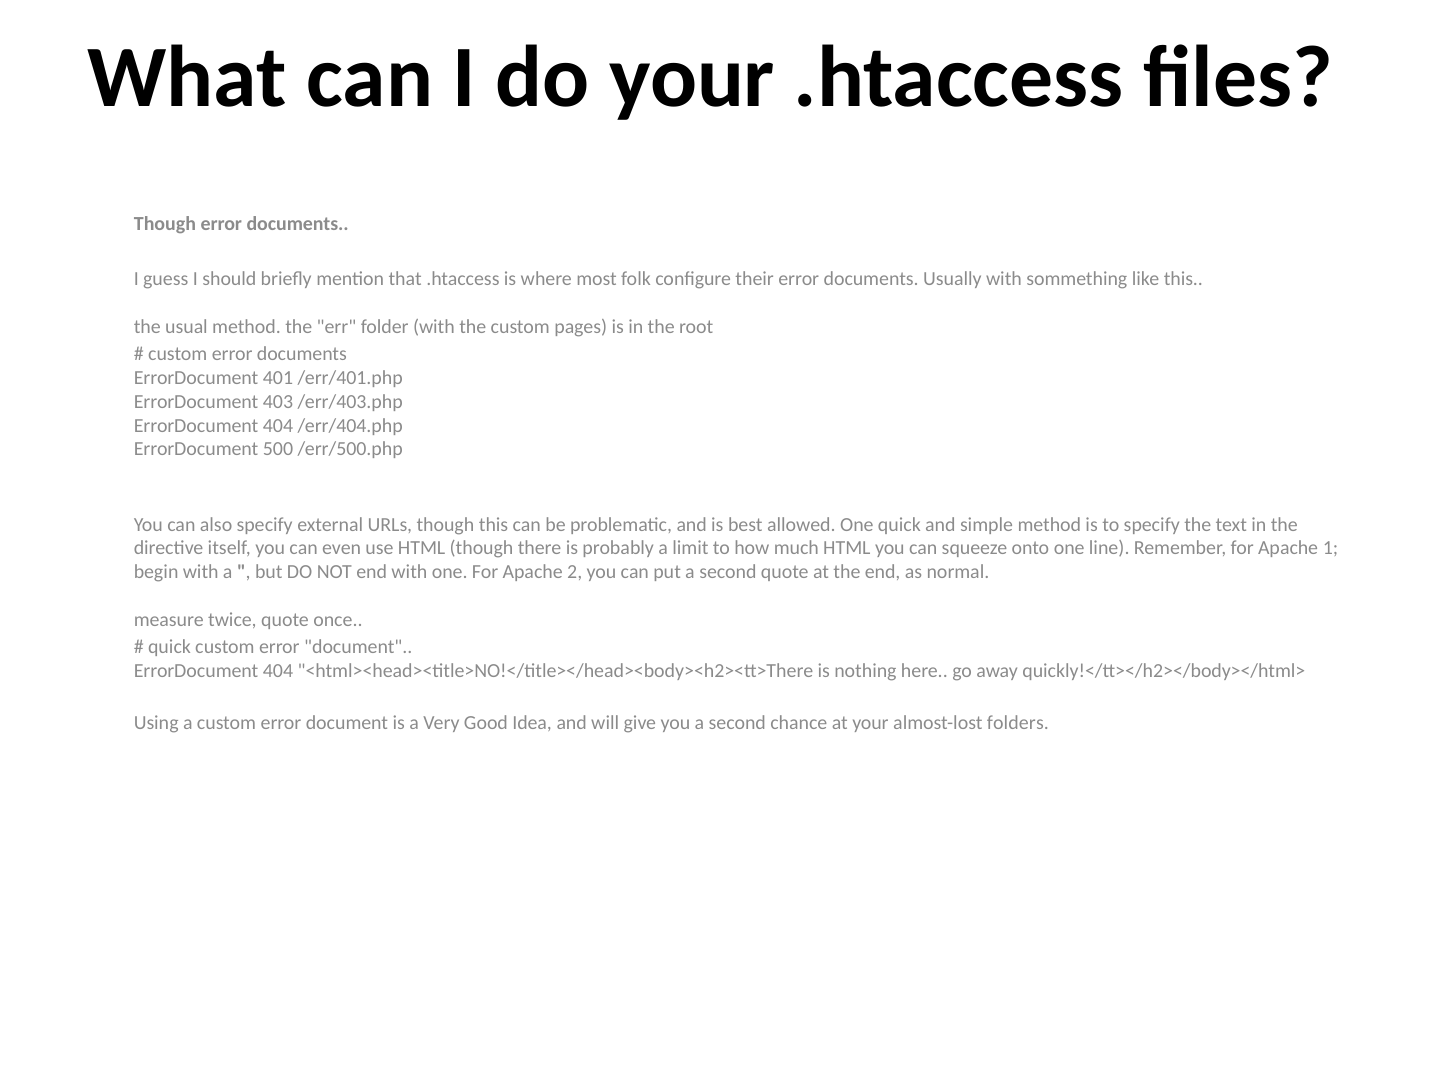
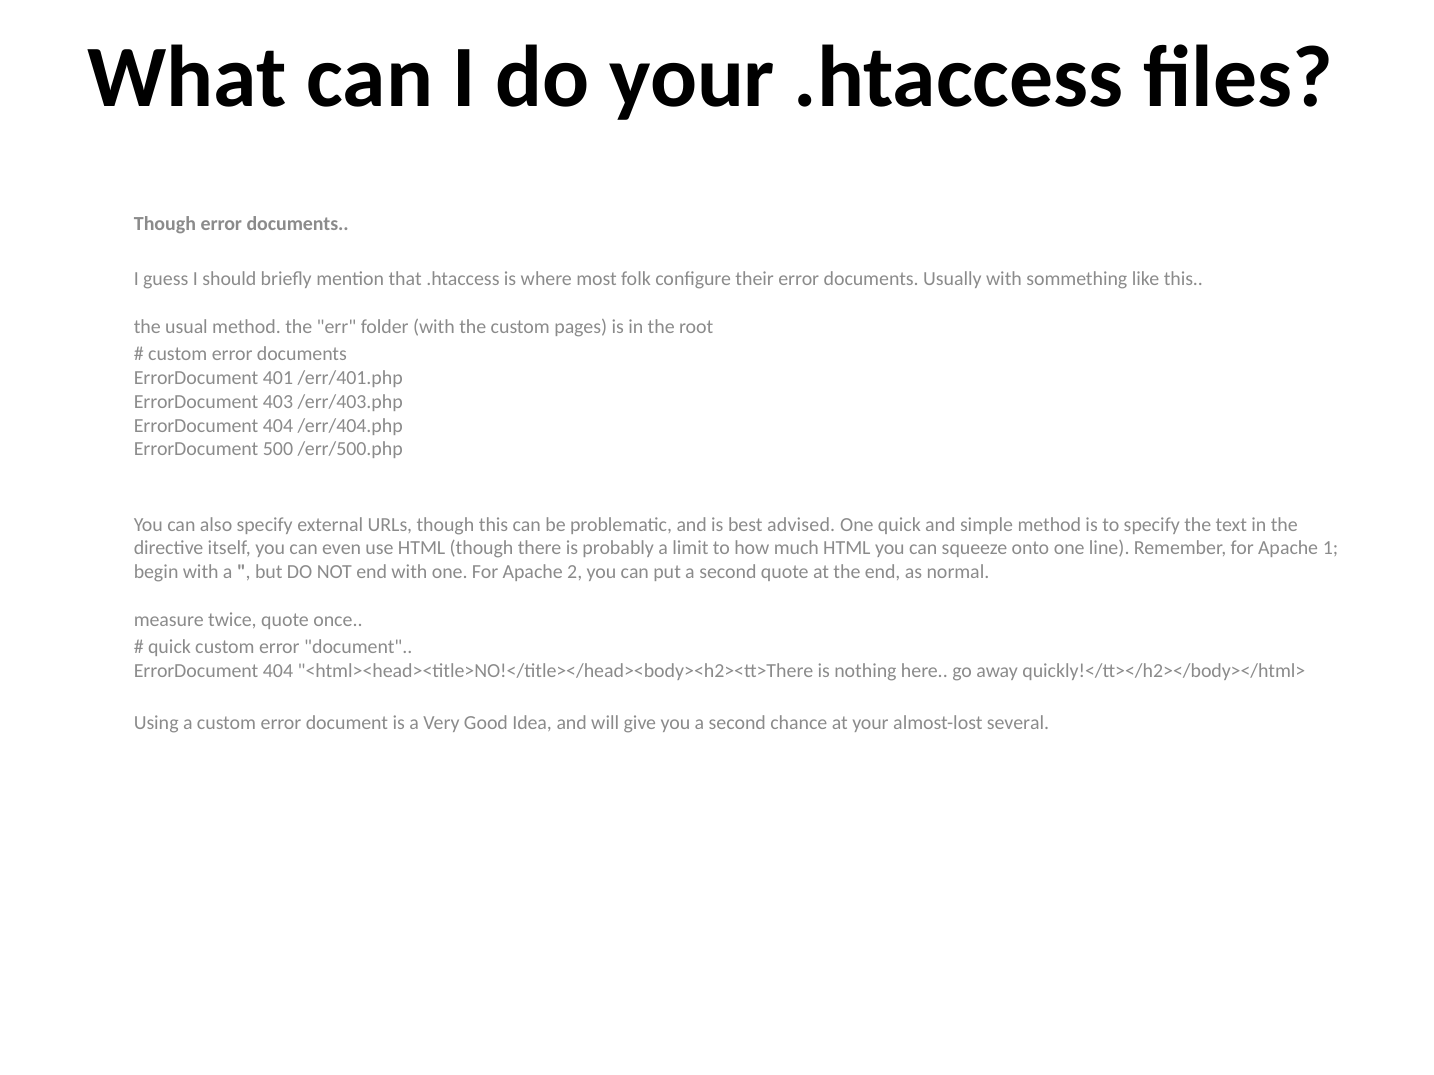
allowed: allowed -> advised (801, 525)
folders: folders -> several (1018, 723)
